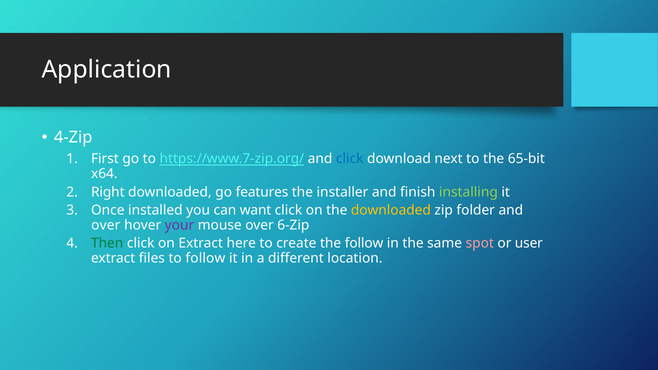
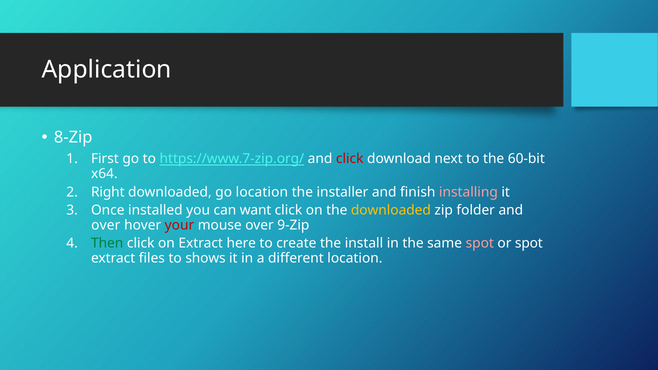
4-Zip: 4-Zip -> 8-Zip (73, 137)
click colour: blue -> red (350, 159)
65-bit: 65-bit -> 60-bit (526, 159)
go features: features -> location (262, 192)
installing colour: light green -> pink (468, 192)
your colour: purple -> red (179, 225)
6-Zip: 6-Zip -> 9-Zip (293, 225)
the follow: follow -> install (364, 243)
or user: user -> spot (529, 243)
to follow: follow -> shows (206, 258)
